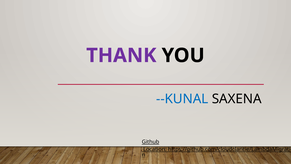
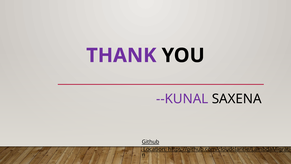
--KUNAL colour: blue -> purple (182, 99)
